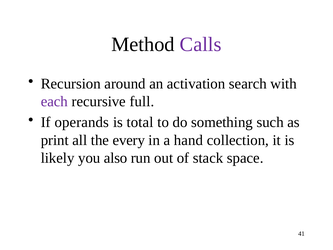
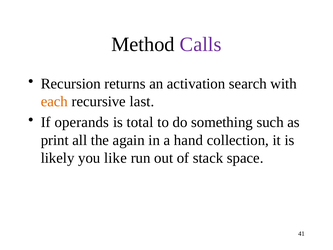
around: around -> returns (125, 84)
each colour: purple -> orange (54, 101)
full: full -> last (142, 101)
every: every -> again (129, 140)
also: also -> like (116, 158)
